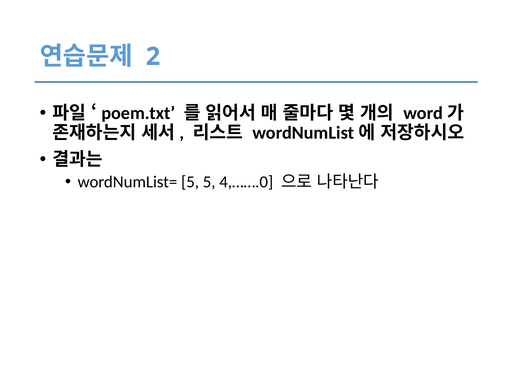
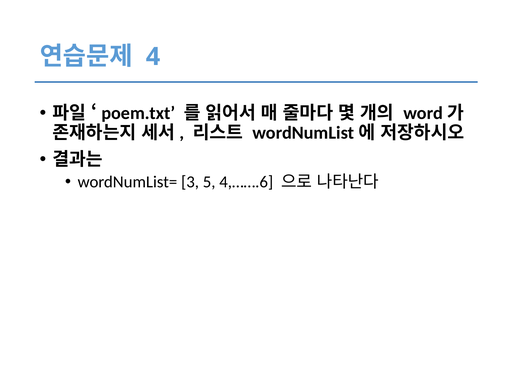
2: 2 -> 4 (153, 57)
wordNumList= 5: 5 -> 3 (190, 182)
4,…….0: 4,…….0 -> 4,…….6 (246, 182)
